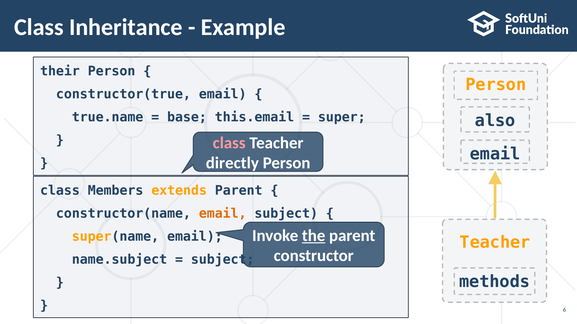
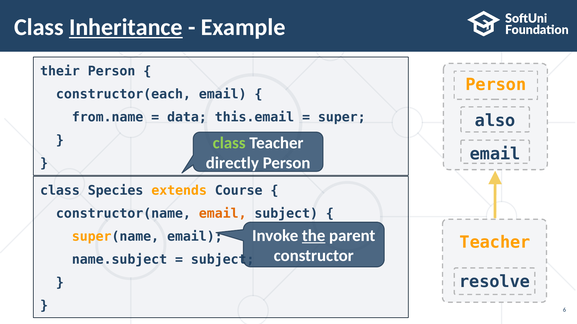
Inheritance underline: none -> present (126, 27)
constructor(true: constructor(true -> constructor(each (123, 94)
true.name: true.name -> from.name (108, 117)
base: base -> data (187, 117)
class colour: pink -> light green (229, 143)
Members: Members -> Species (116, 191)
extends Parent: Parent -> Course (239, 191)
methods: methods -> resolve (495, 282)
